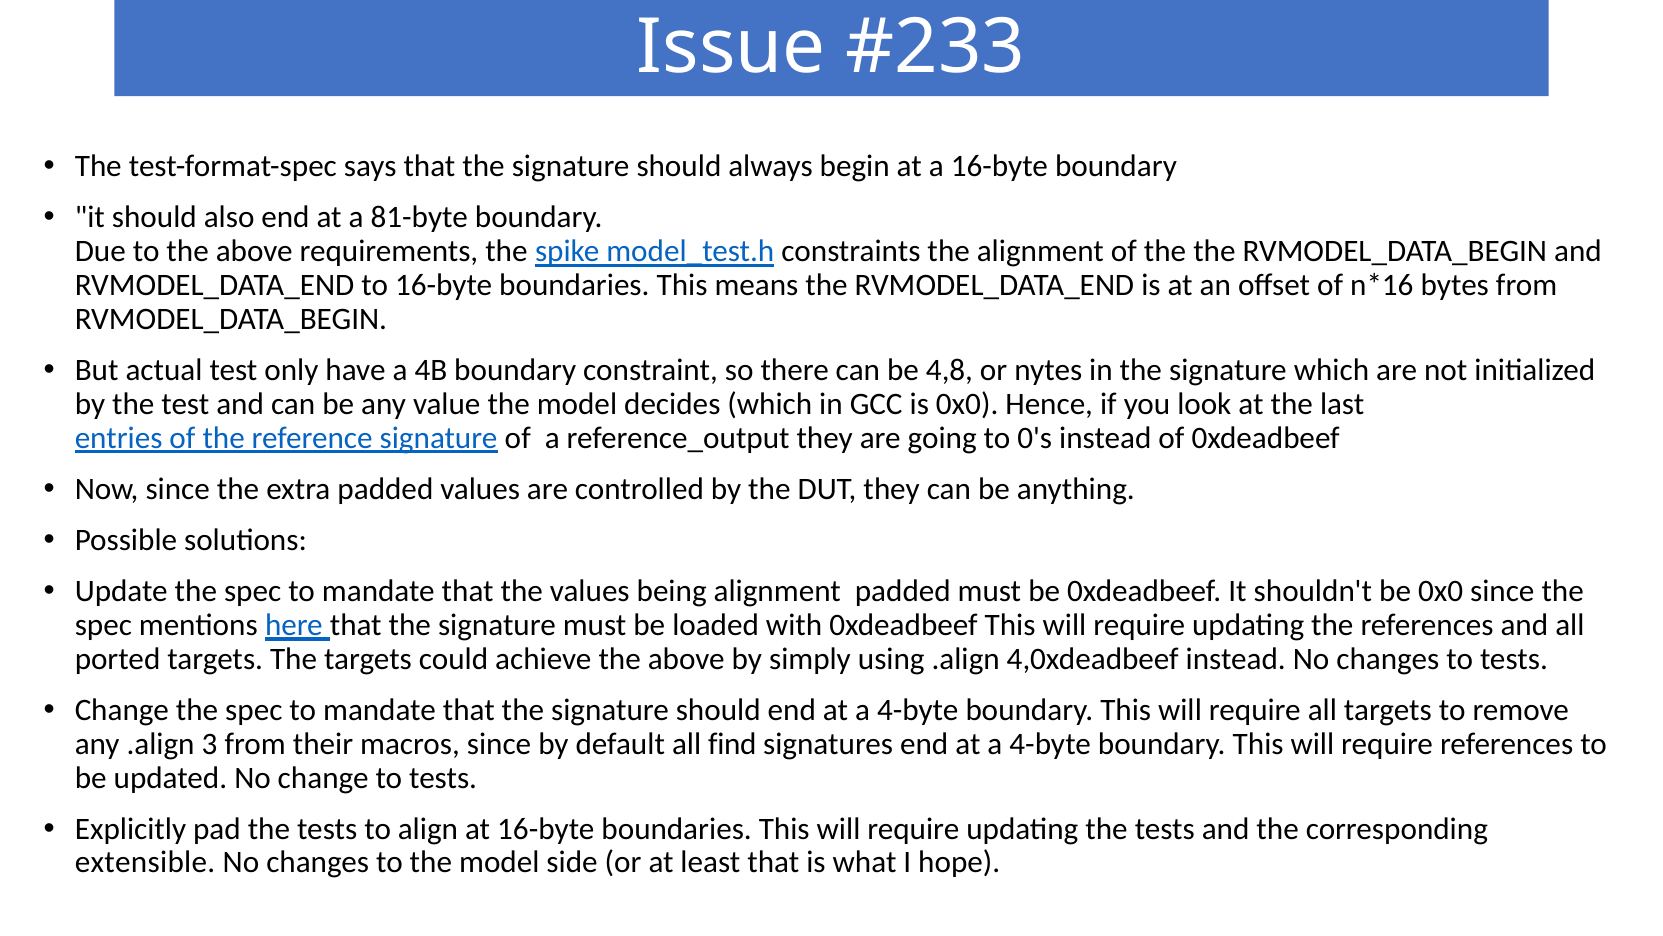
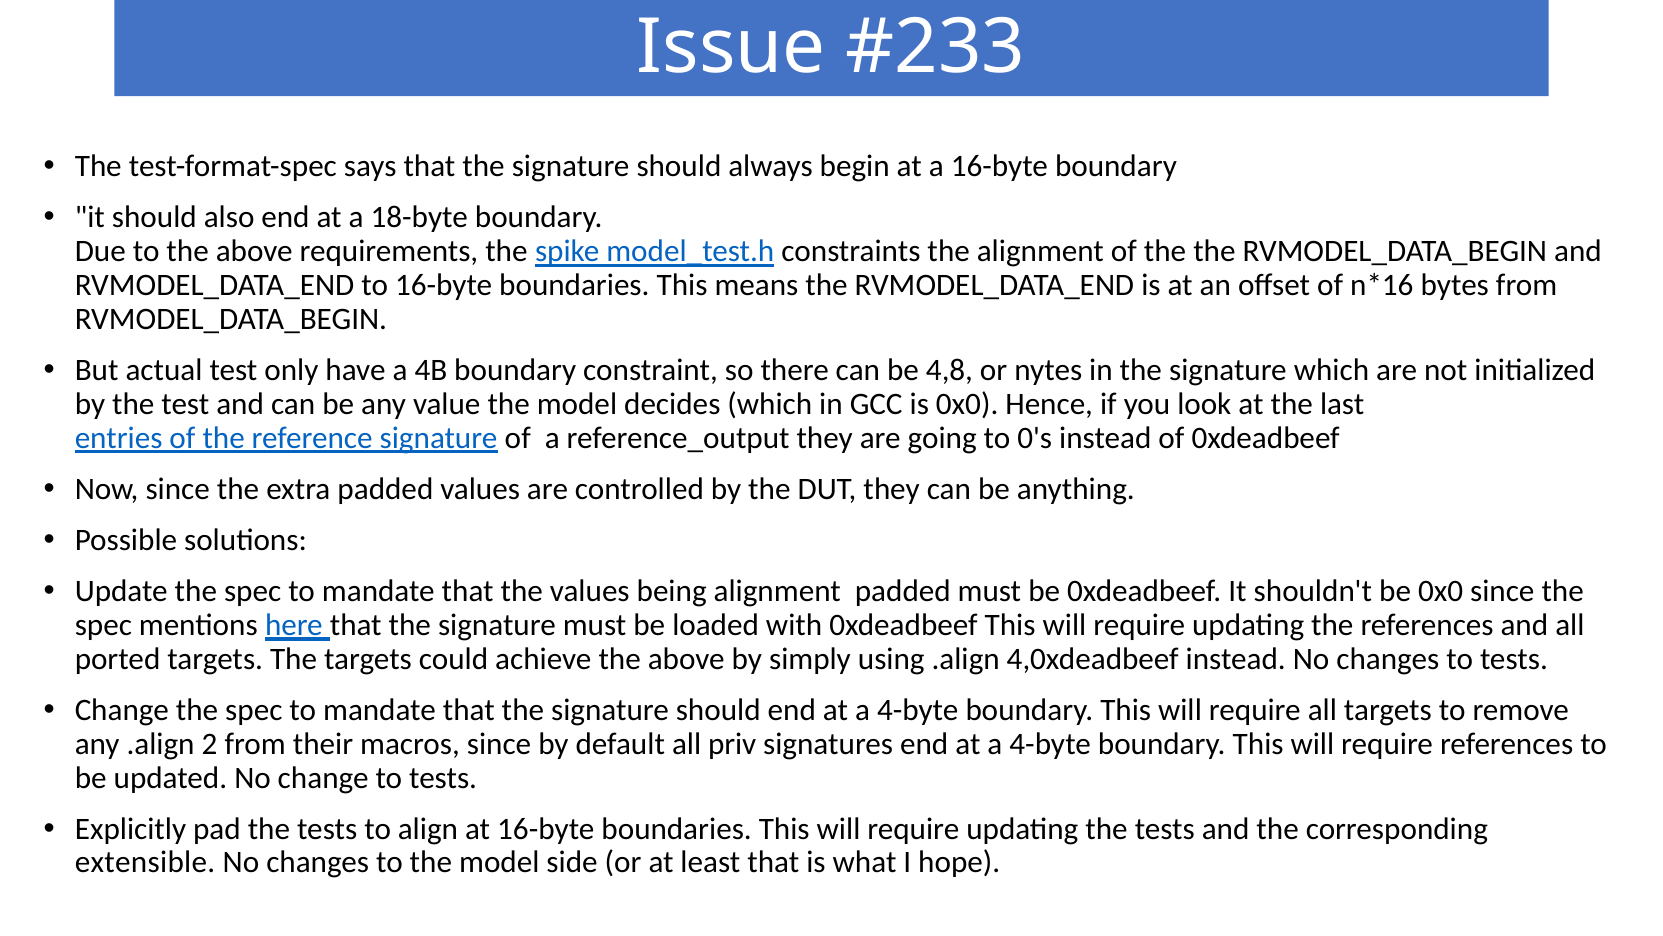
81-byte: 81-byte -> 18-byte (419, 217)
3: 3 -> 2 (210, 744)
find: find -> priv (732, 744)
